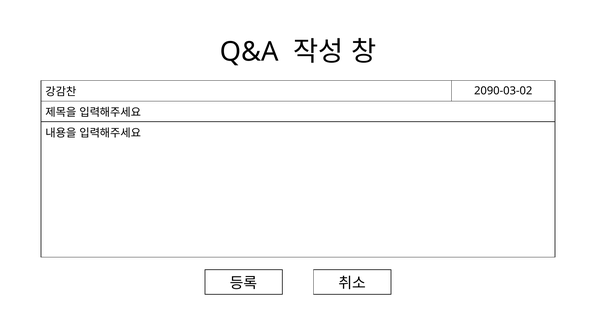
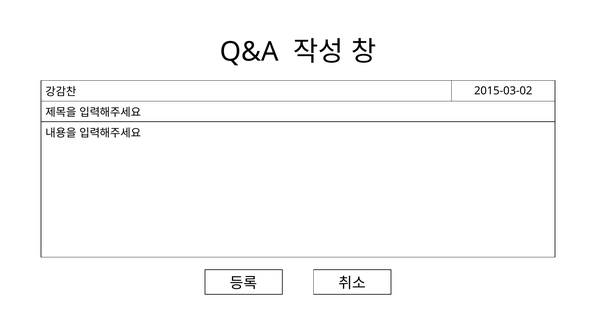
2090-03-02: 2090-03-02 -> 2015-03-02 (503, 91)
